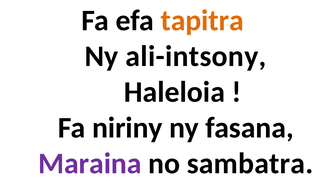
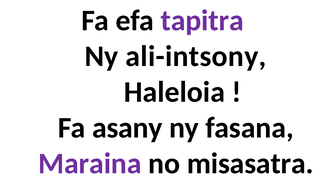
tapitra colour: orange -> purple (202, 20)
niriny: niriny -> asany (127, 128)
sambatra: sambatra -> misasatra (250, 163)
